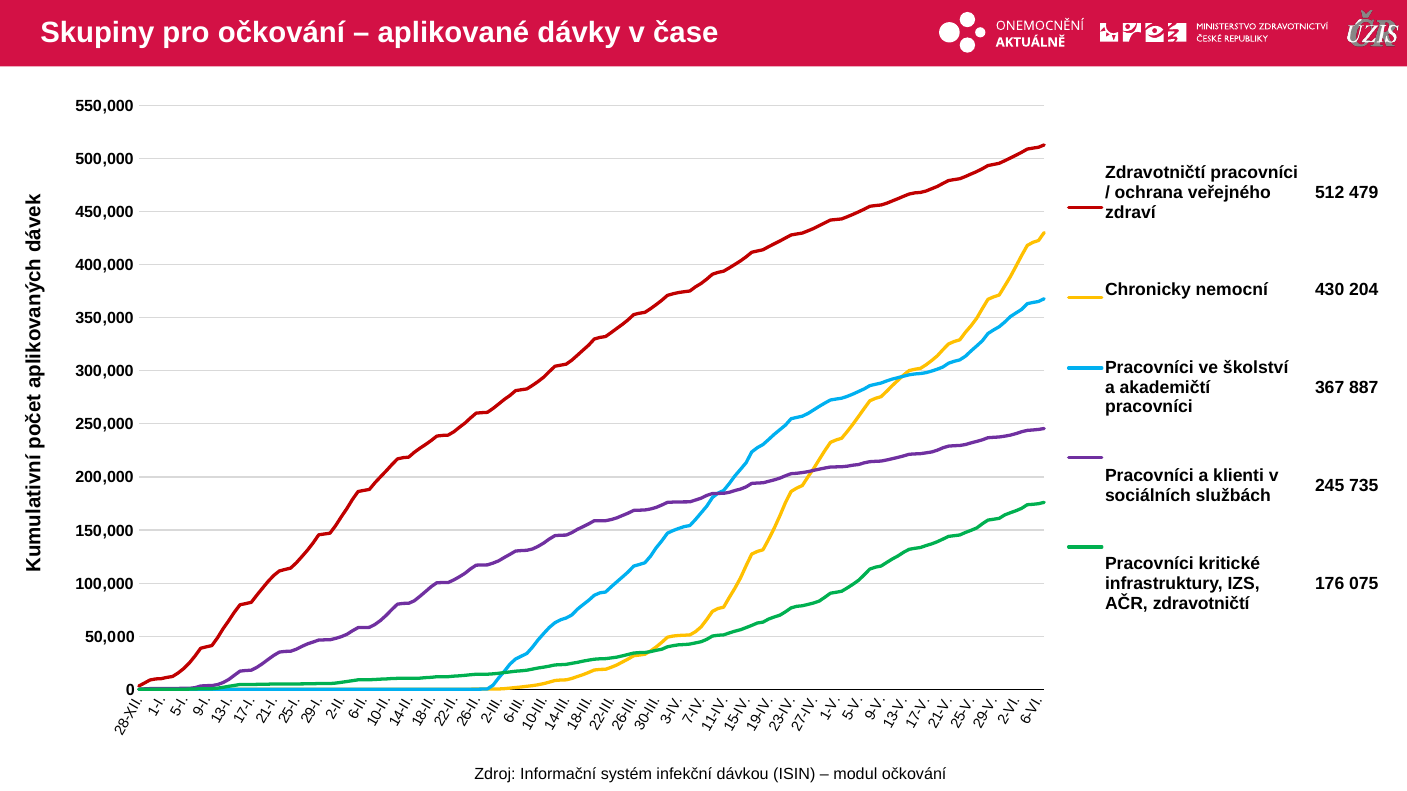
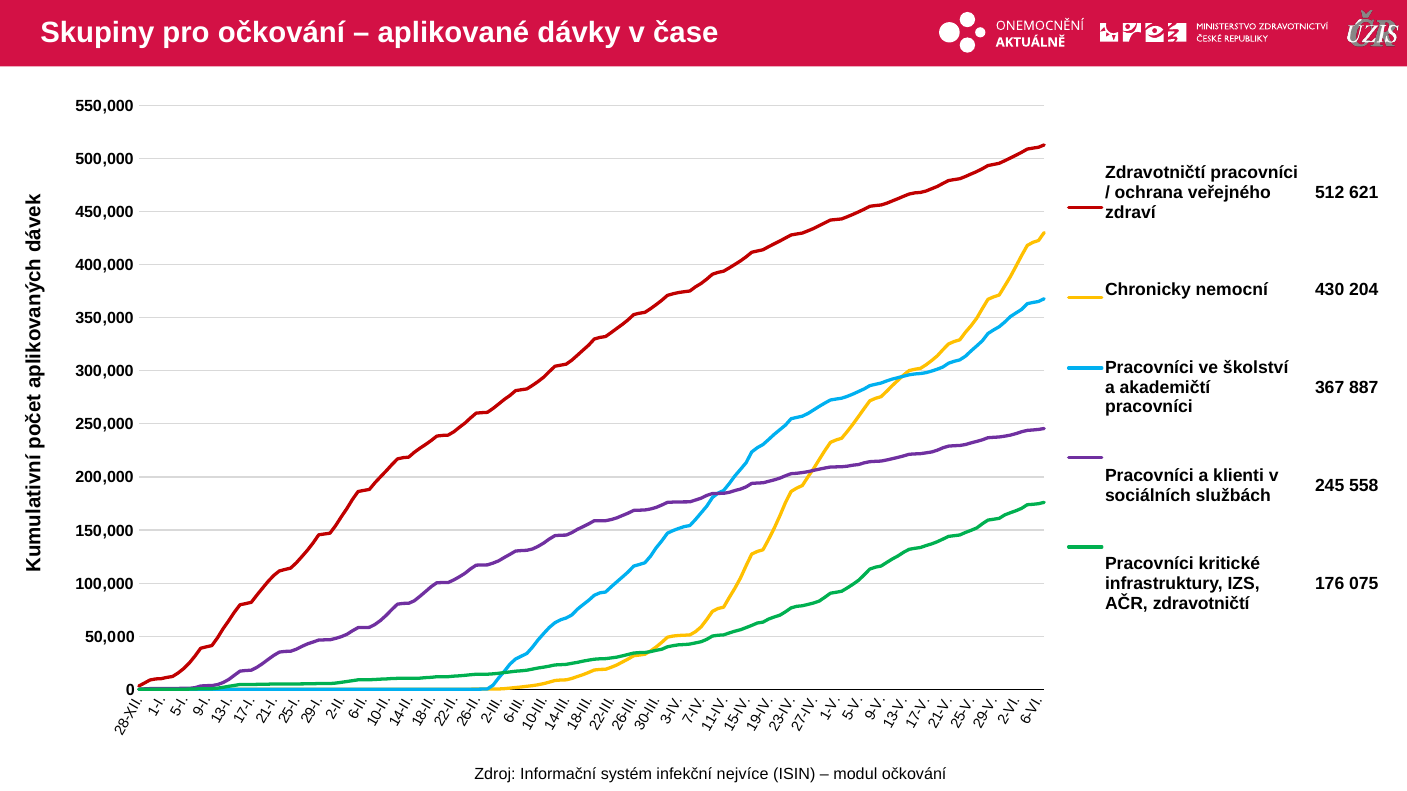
479: 479 -> 621 (1364, 193)
735: 735 -> 558 (1364, 486)
dávkou: dávkou -> nejvíce (743, 775)
